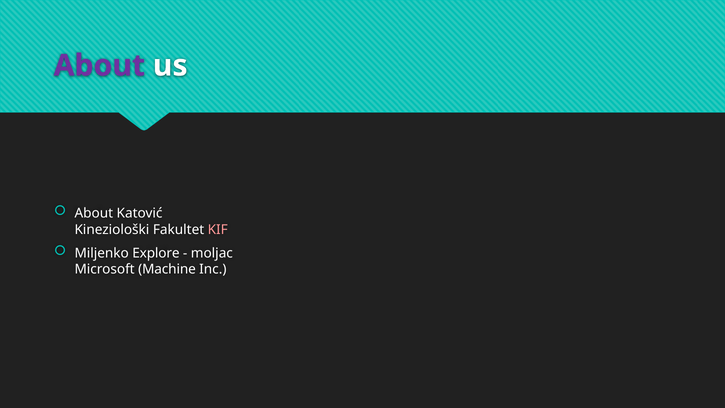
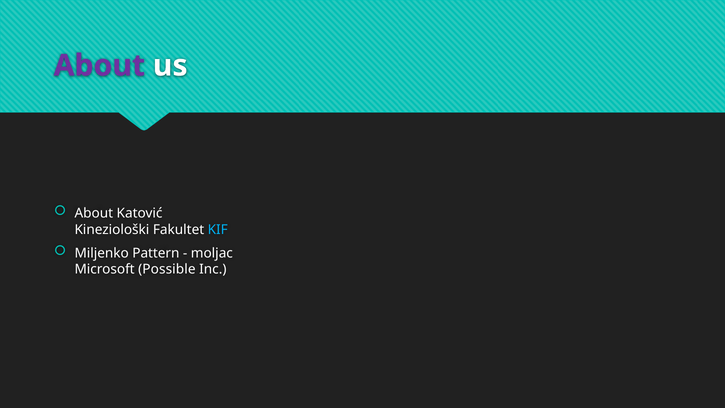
KIF colour: pink -> light blue (218, 229)
Explore: Explore -> Pattern (156, 253)
Machine: Machine -> Possible (167, 269)
